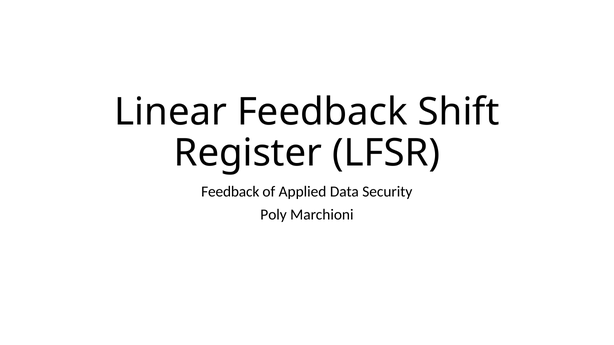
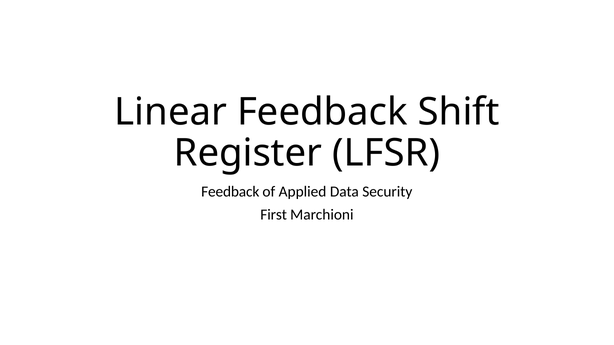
Poly: Poly -> First (274, 215)
